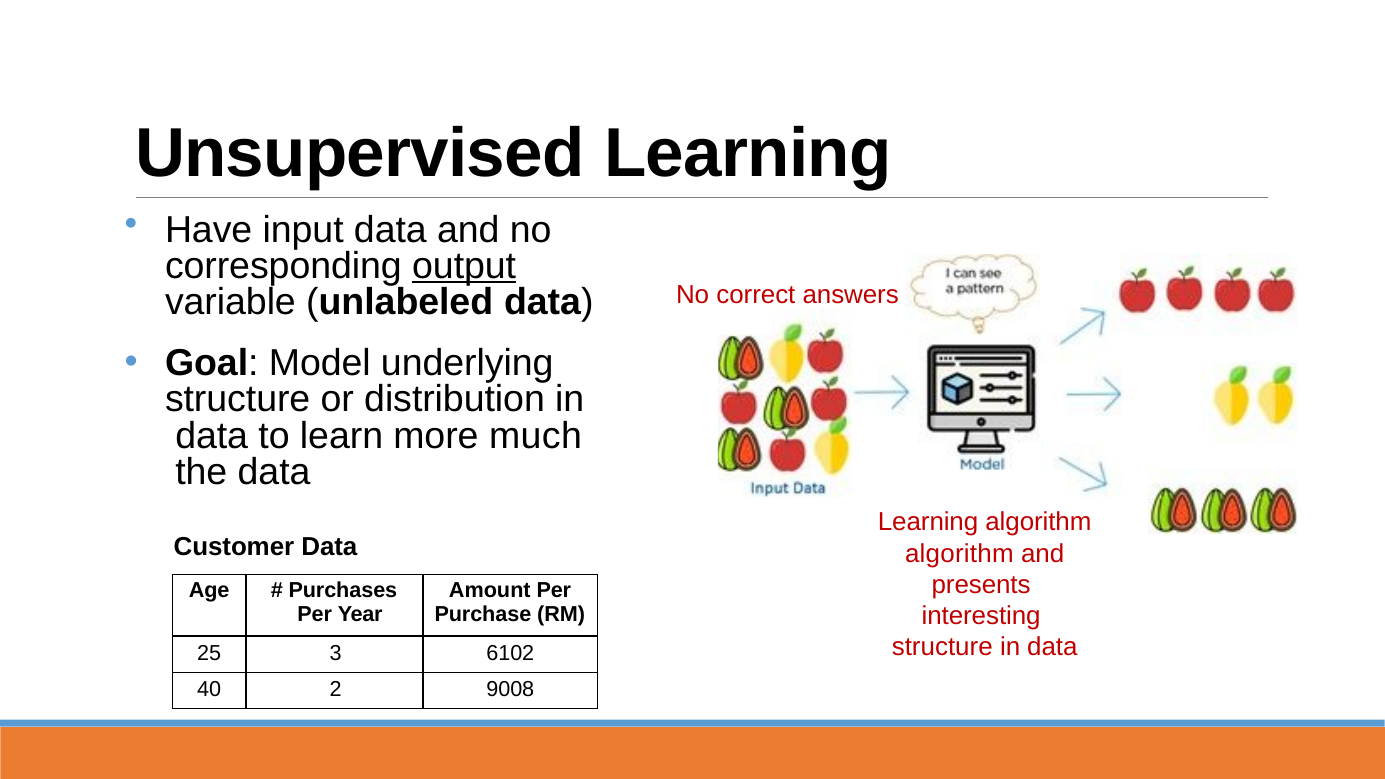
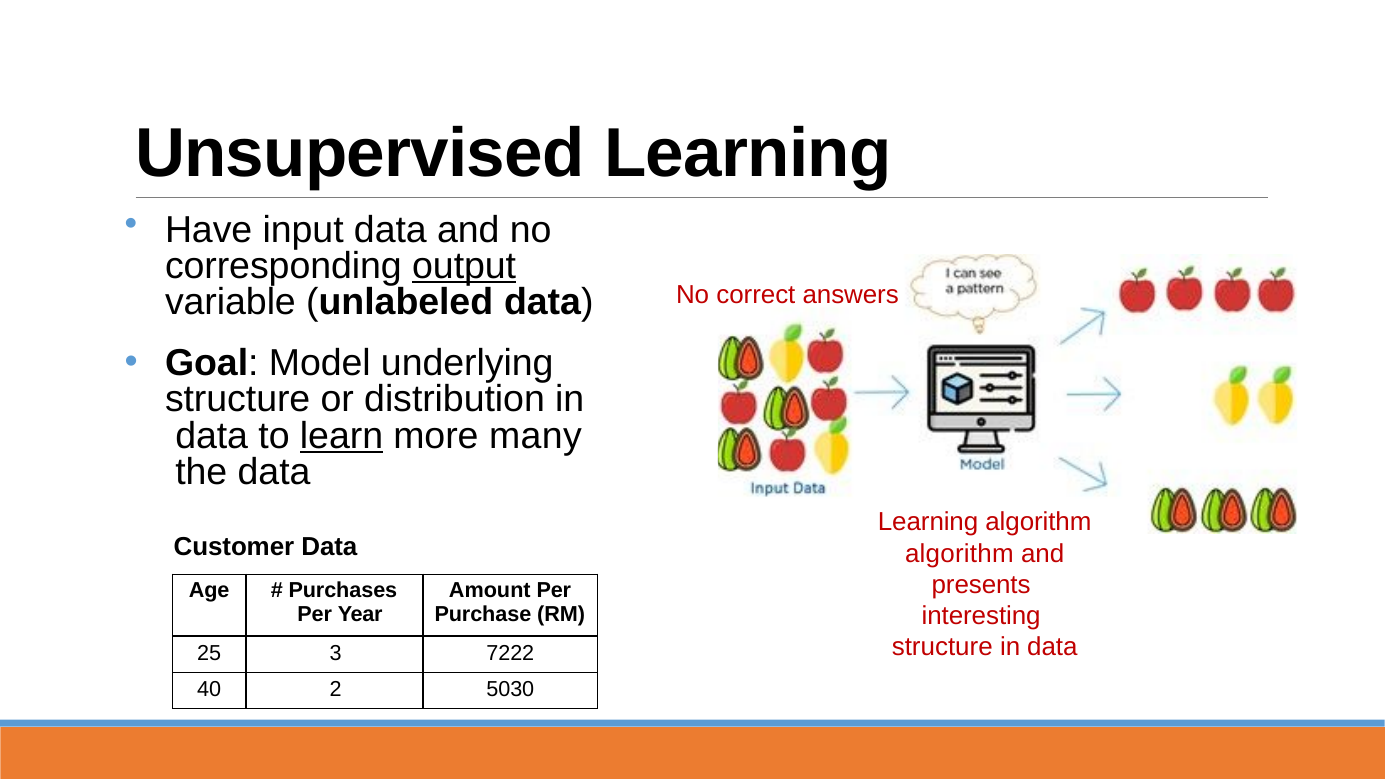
learn underline: none -> present (342, 436)
much: much -> many (536, 436)
6102: 6102 -> 7222 (510, 653)
9008: 9008 -> 5030 (510, 689)
